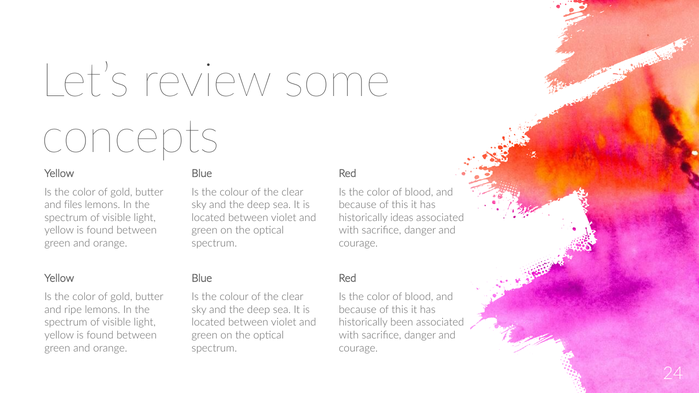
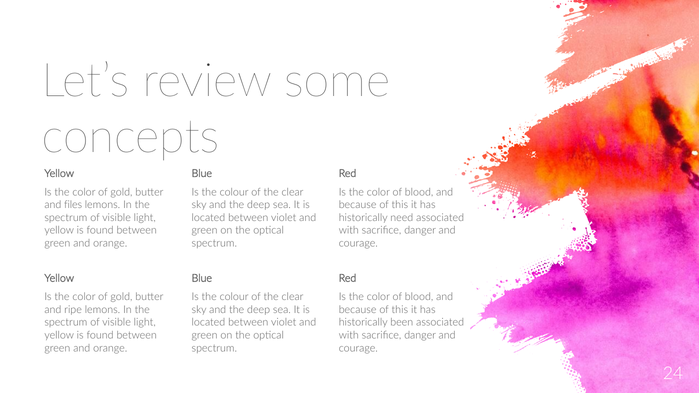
ideas: ideas -> need (402, 218)
